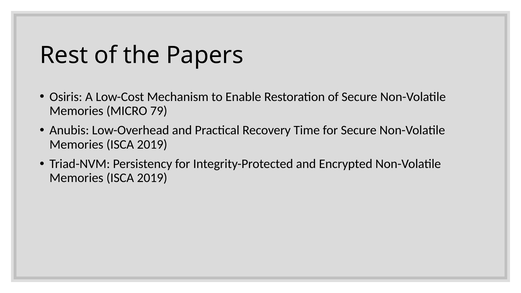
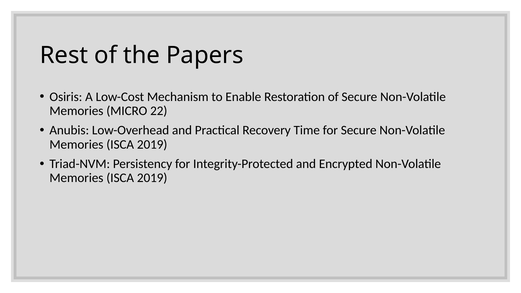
79: 79 -> 22 (159, 111)
